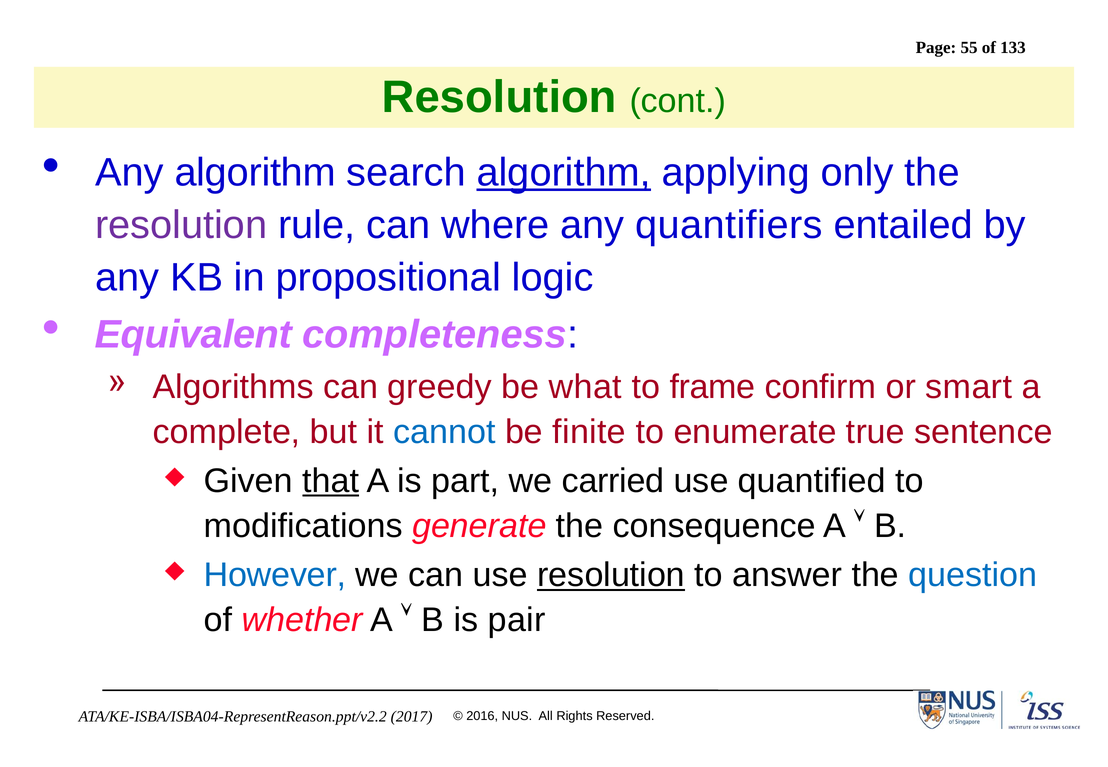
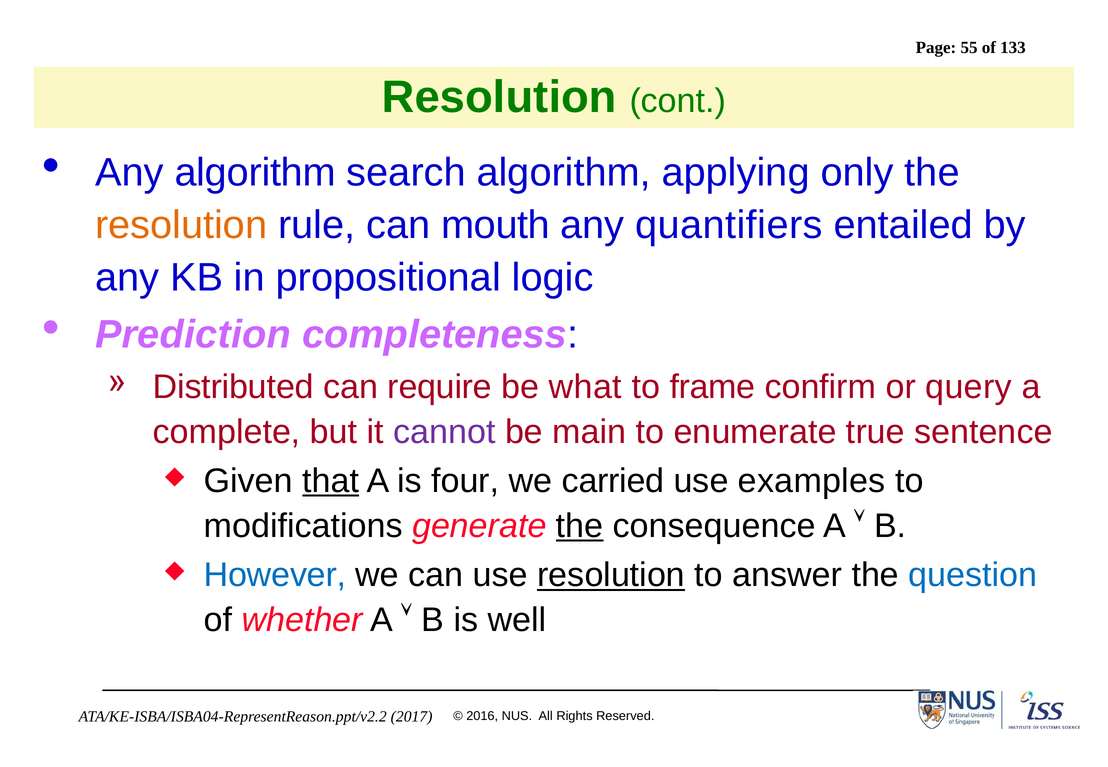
algorithm underline: present -> none (564, 173)
resolution colour: purple -> orange (181, 225)
where: where -> mouth (496, 225)
Equivalent: Equivalent -> Prediction (193, 335)
Algorithms: Algorithms -> Distributed (233, 387)
greedy: greedy -> require (440, 387)
smart: smart -> query (969, 387)
cannot colour: blue -> purple (444, 432)
finite: finite -> main (589, 432)
part: part -> four (465, 481)
quantified: quantified -> examples (812, 481)
the underline: none -> present (580, 526)
pair: pair -> well (517, 620)
